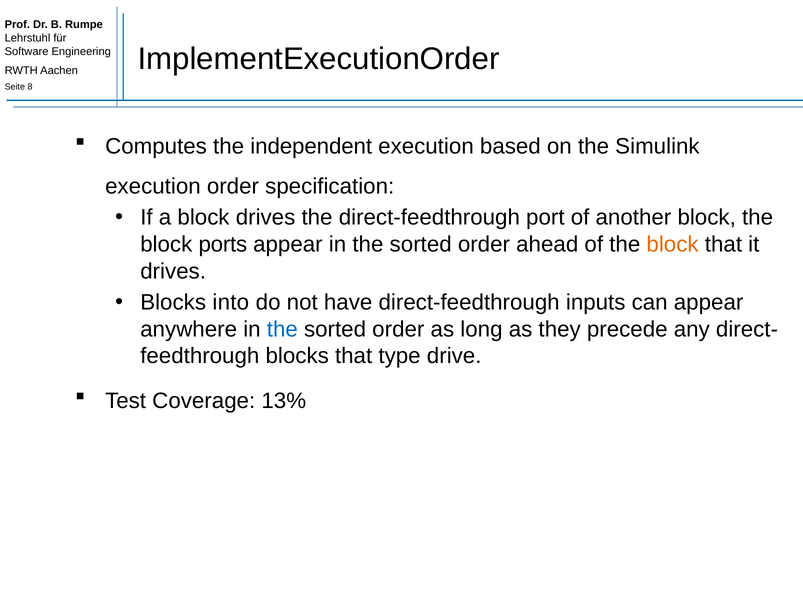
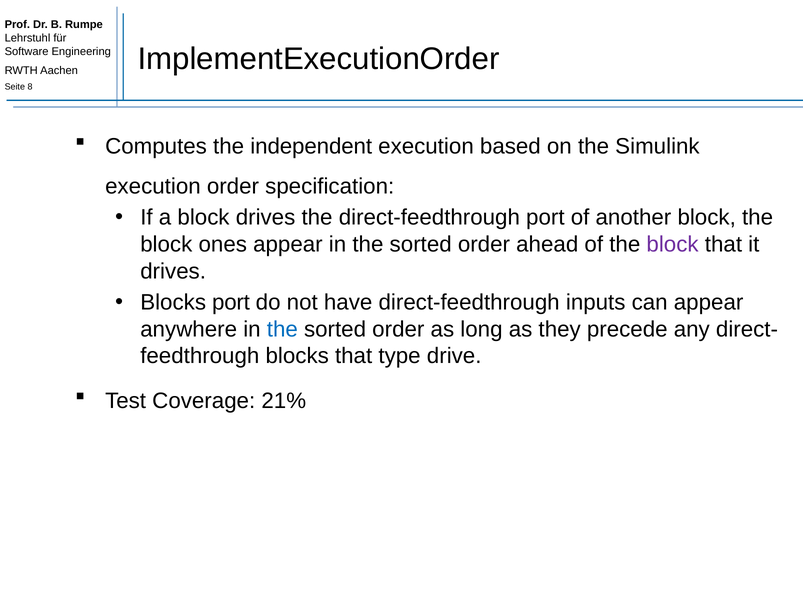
ports: ports -> ones (223, 245)
block colour: orange -> purple (673, 245)
Blocks into: into -> port (231, 303)
13%: 13% -> 21% (284, 401)
